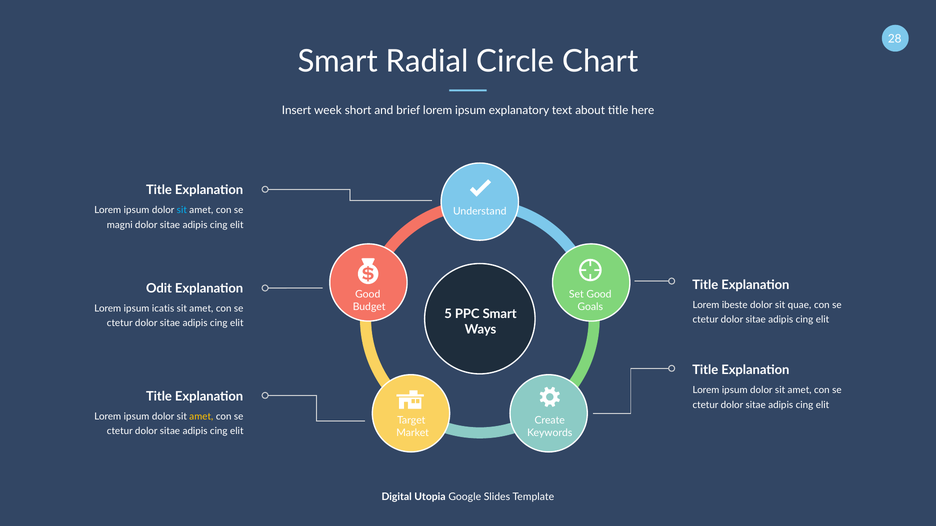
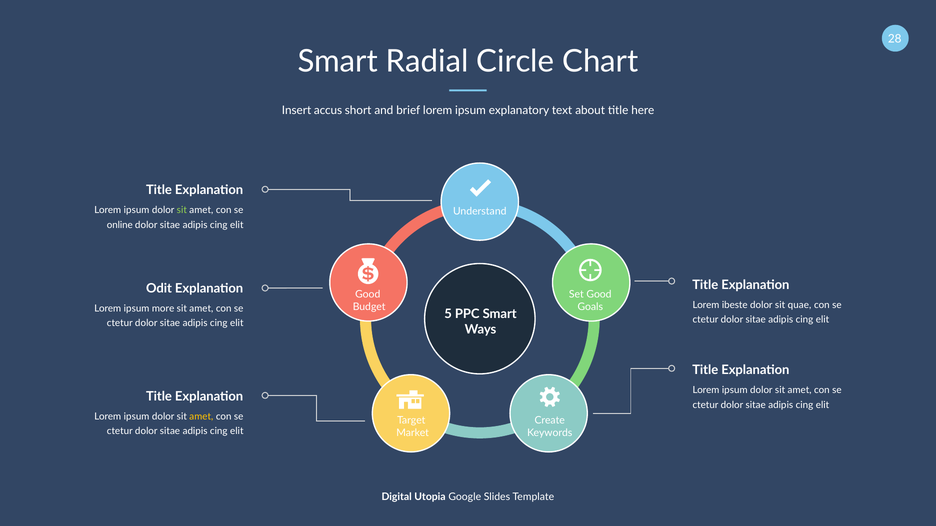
week: week -> accus (328, 111)
sit colour: light blue -> light green (182, 210)
magni: magni -> online (120, 225)
icatis: icatis -> more (163, 309)
